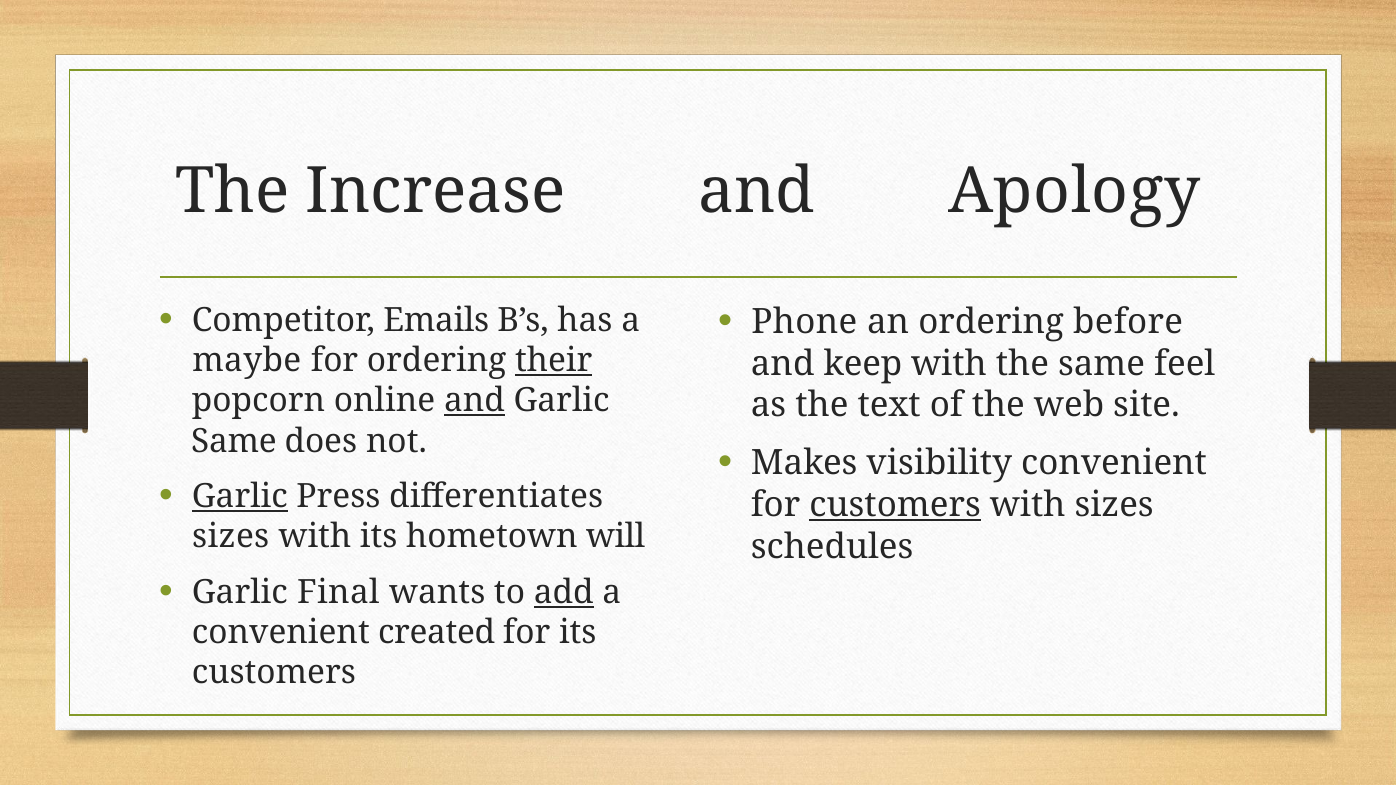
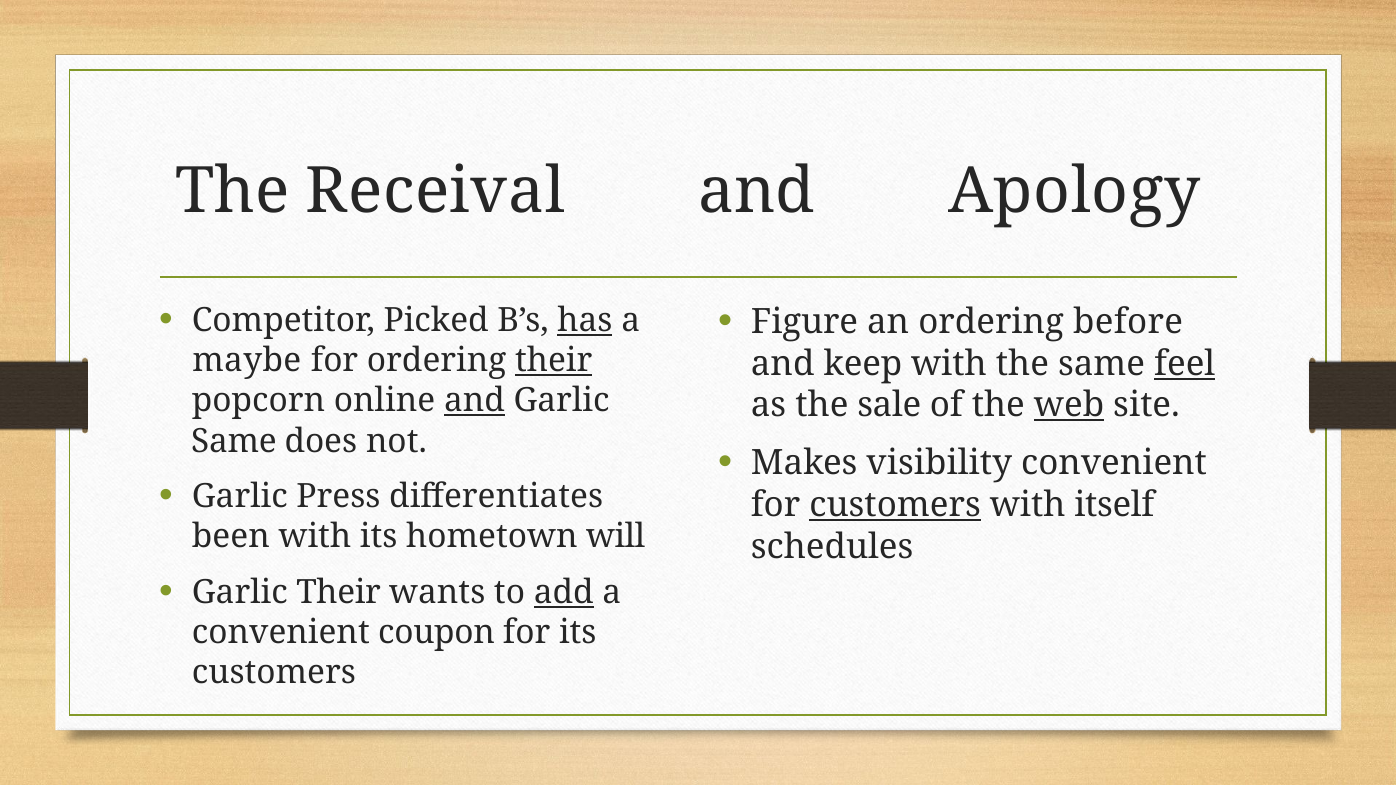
Increase: Increase -> Receival (435, 192)
Emails: Emails -> Picked (436, 321)
has underline: none -> present (585, 321)
Phone: Phone -> Figure (805, 322)
feel underline: none -> present (1185, 364)
text: text -> sale (889, 406)
web underline: none -> present (1069, 406)
Garlic underline: present -> none (240, 497)
with sizes: sizes -> itself (1114, 505)
sizes: sizes -> been (231, 537)
Garlic Final: Final -> Their (339, 593)
created: created -> coupon (437, 633)
